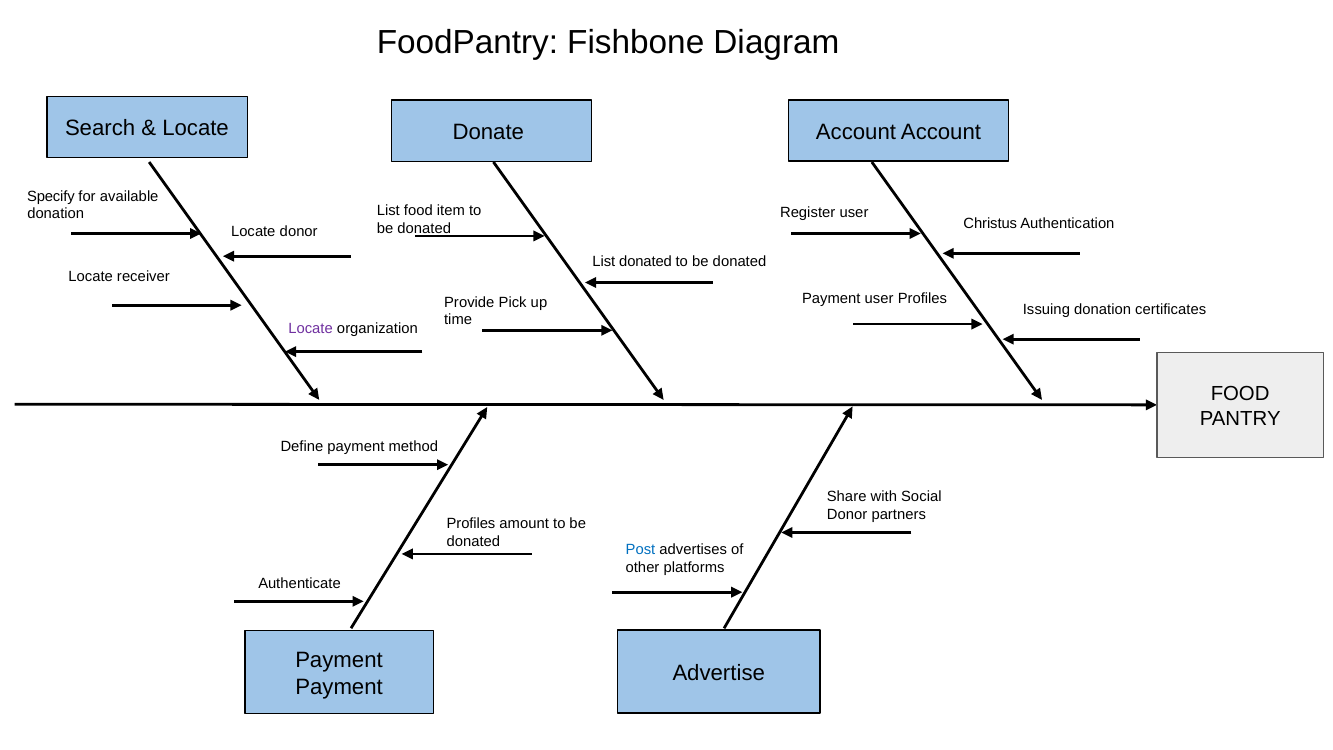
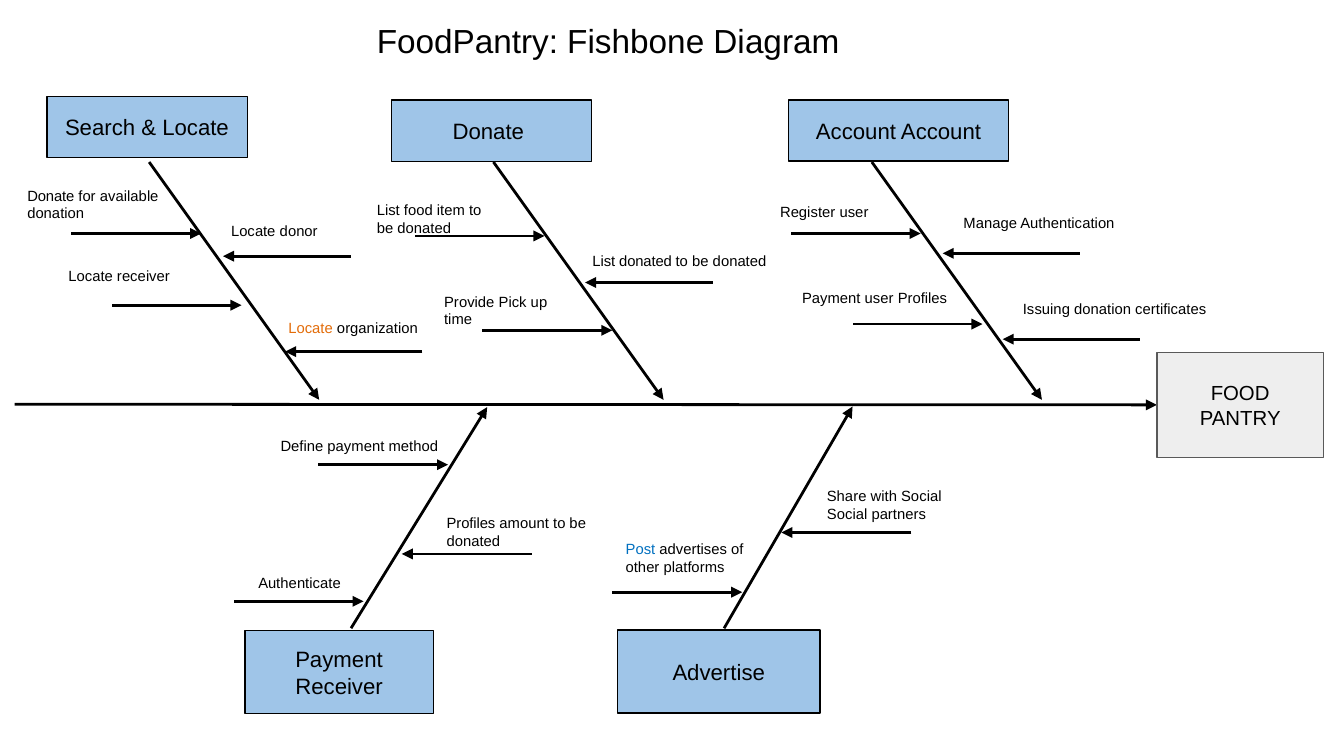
Specify: Specify -> Donate (51, 196)
Christus: Christus -> Manage (990, 223)
Locate colour: purple -> orange (311, 329)
Donor: Donor -> Social (847, 515)
Payment: Payment -> Receiver (339, 687)
